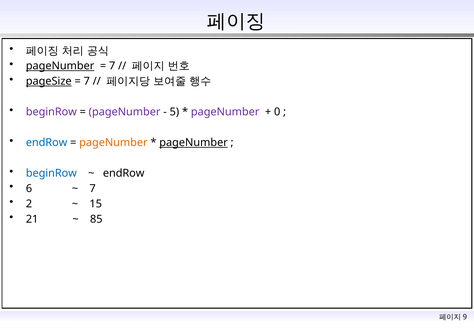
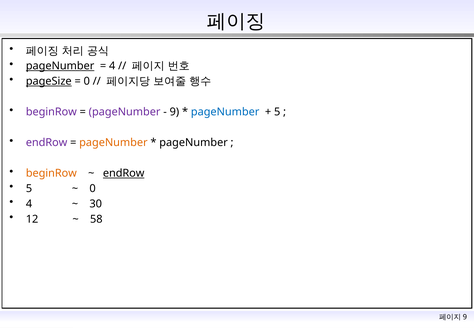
7: 7 -> 4 (112, 66)
7: 7 -> 0 (87, 81)
5: 5 -> 9 (174, 112)
pageNumber colour: purple -> blue (225, 112)
0: 0 -> 5 (277, 112)
endRow colour: blue -> purple (47, 143)
pageNumber underline: present -> none (194, 143)
beginRow colour: blue -> orange (51, 173)
endRow underline: none -> present (124, 173)
6: 6 -> 5 (29, 189)
7: 7 -> 0 (93, 189)
2: 2 -> 4 (29, 204)
15: 15 -> 30 (96, 204)
21: 21 -> 12 (32, 219)
85: 85 -> 58 (96, 219)
